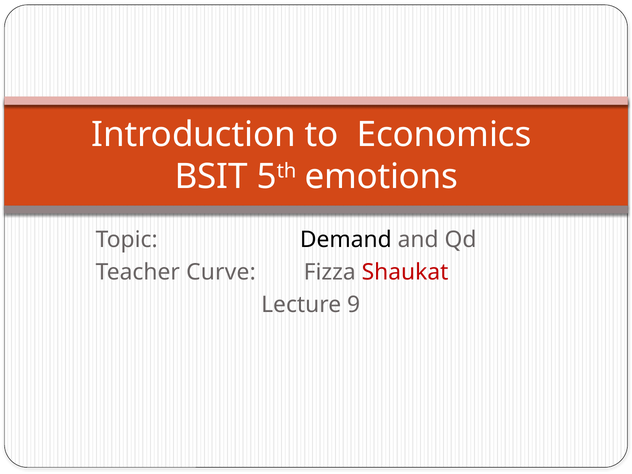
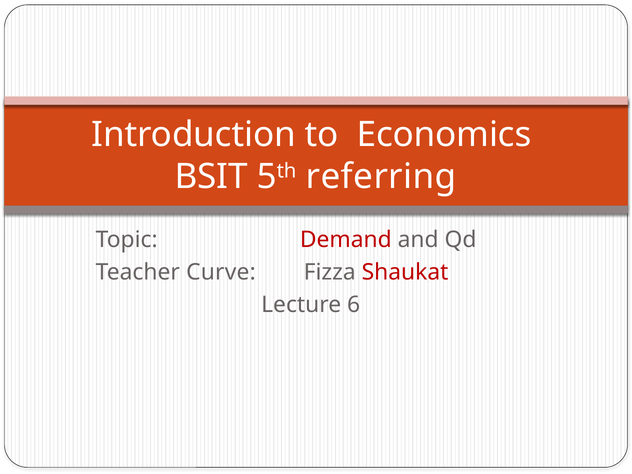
emotions: emotions -> referring (381, 177)
Demand colour: black -> red (346, 240)
9: 9 -> 6 (354, 305)
